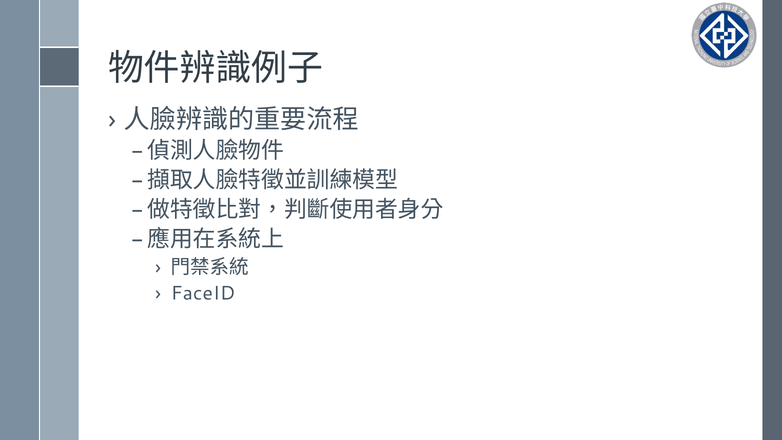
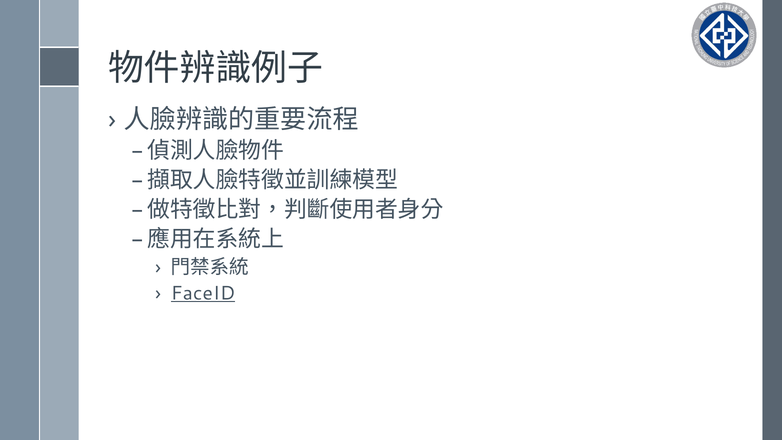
FaceID underline: none -> present (203, 293)
